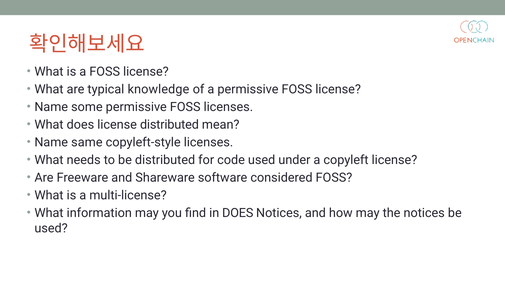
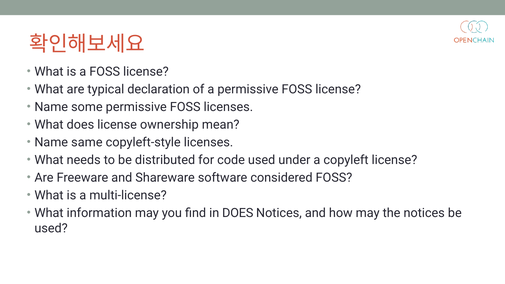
knowledge: knowledge -> declaration (159, 89)
license distributed: distributed -> ownership (169, 125)
